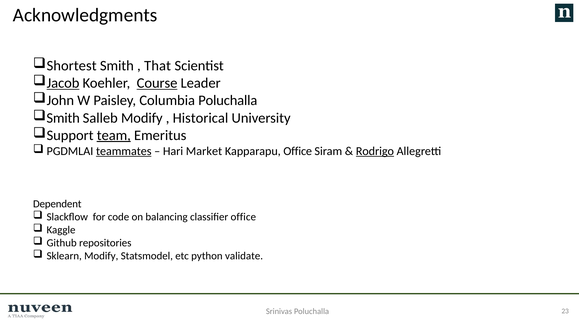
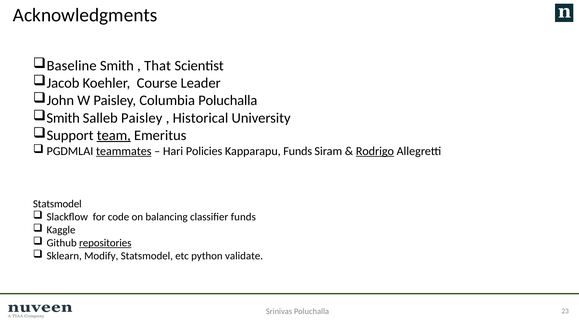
Shortest: Shortest -> Baseline (72, 66)
Jacob underline: present -> none (63, 83)
Course underline: present -> none (157, 83)
Salleb Modify: Modify -> Paisley (142, 118)
Market: Market -> Policies (204, 151)
Kapparapu Office: Office -> Funds (298, 151)
Dependent: Dependent -> Statsmodel (57, 204)
classifier office: office -> funds (243, 217)
repositories underline: none -> present (105, 243)
